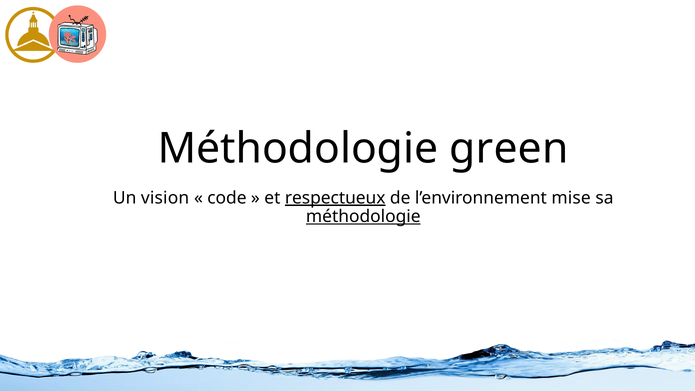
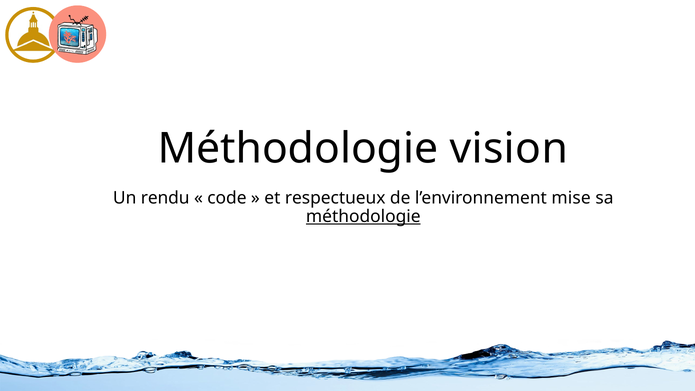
green: green -> vision (509, 148)
vision: vision -> rendu (165, 198)
respectueux underline: present -> none (335, 198)
